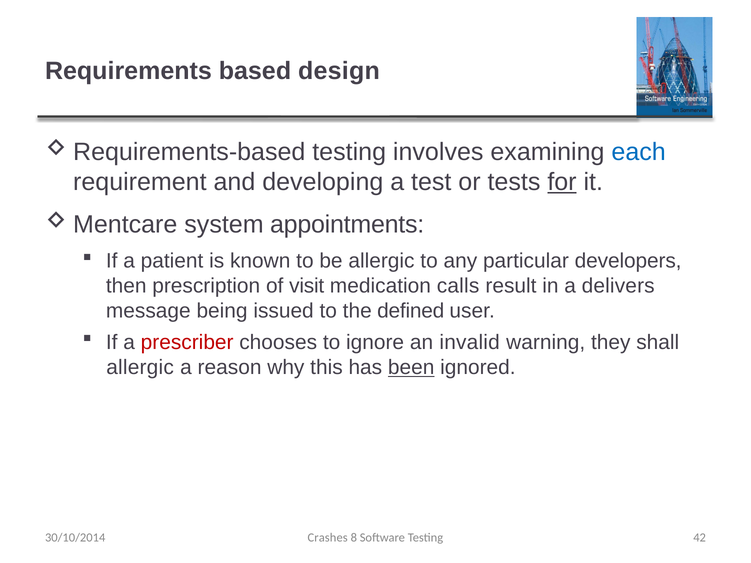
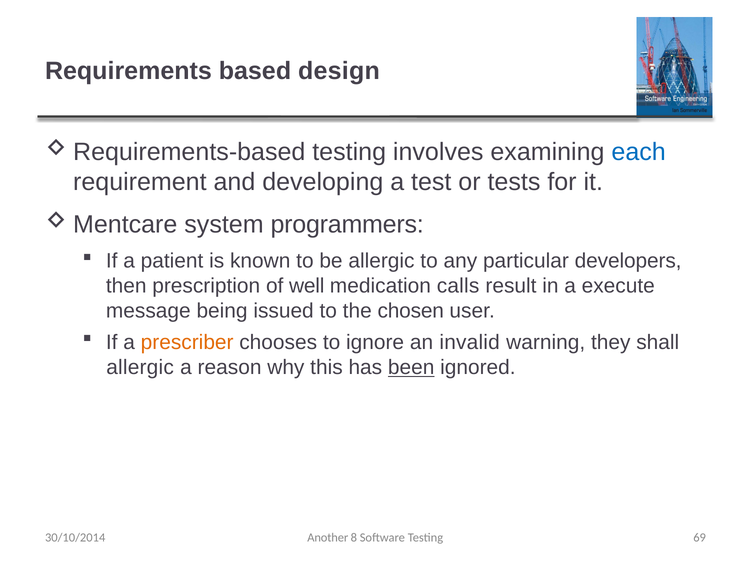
for underline: present -> none (562, 182)
appointments: appointments -> programmers (347, 225)
visit: visit -> well (307, 286)
delivers: delivers -> execute (618, 286)
defined: defined -> chosen (411, 311)
prescriber colour: red -> orange (187, 343)
Crashes: Crashes -> Another (328, 538)
42: 42 -> 69 (700, 538)
